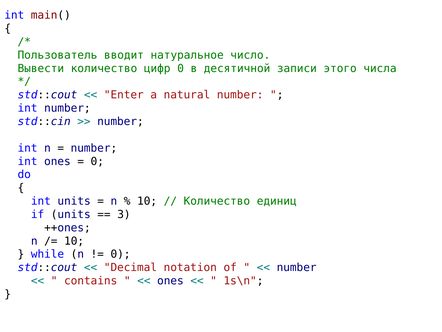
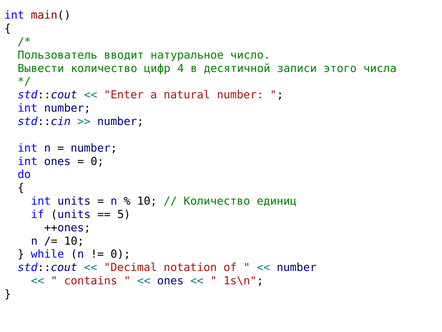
цифр 0: 0 -> 4 (181, 68)
3: 3 -> 5 (124, 214)
